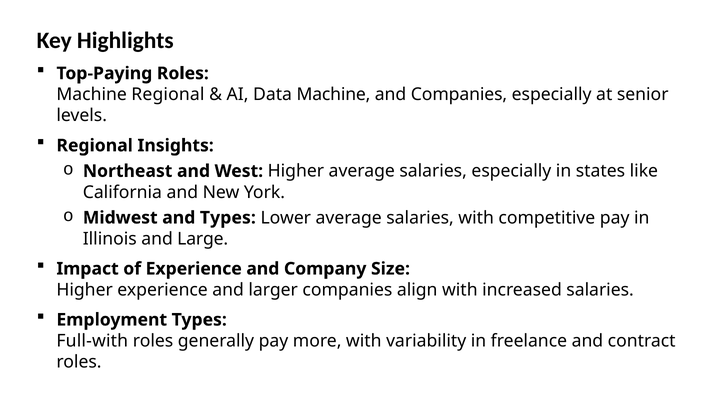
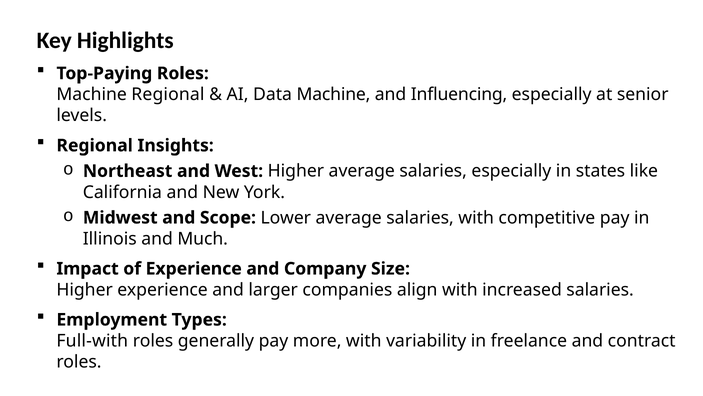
and Companies: Companies -> Influencing (459, 94)
and Types: Types -> Scope (228, 217)
Large: Large -> Much (203, 238)
